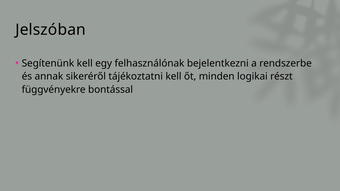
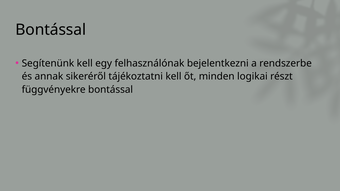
Jelszóban: Jelszóban -> Bontással (51, 30)
